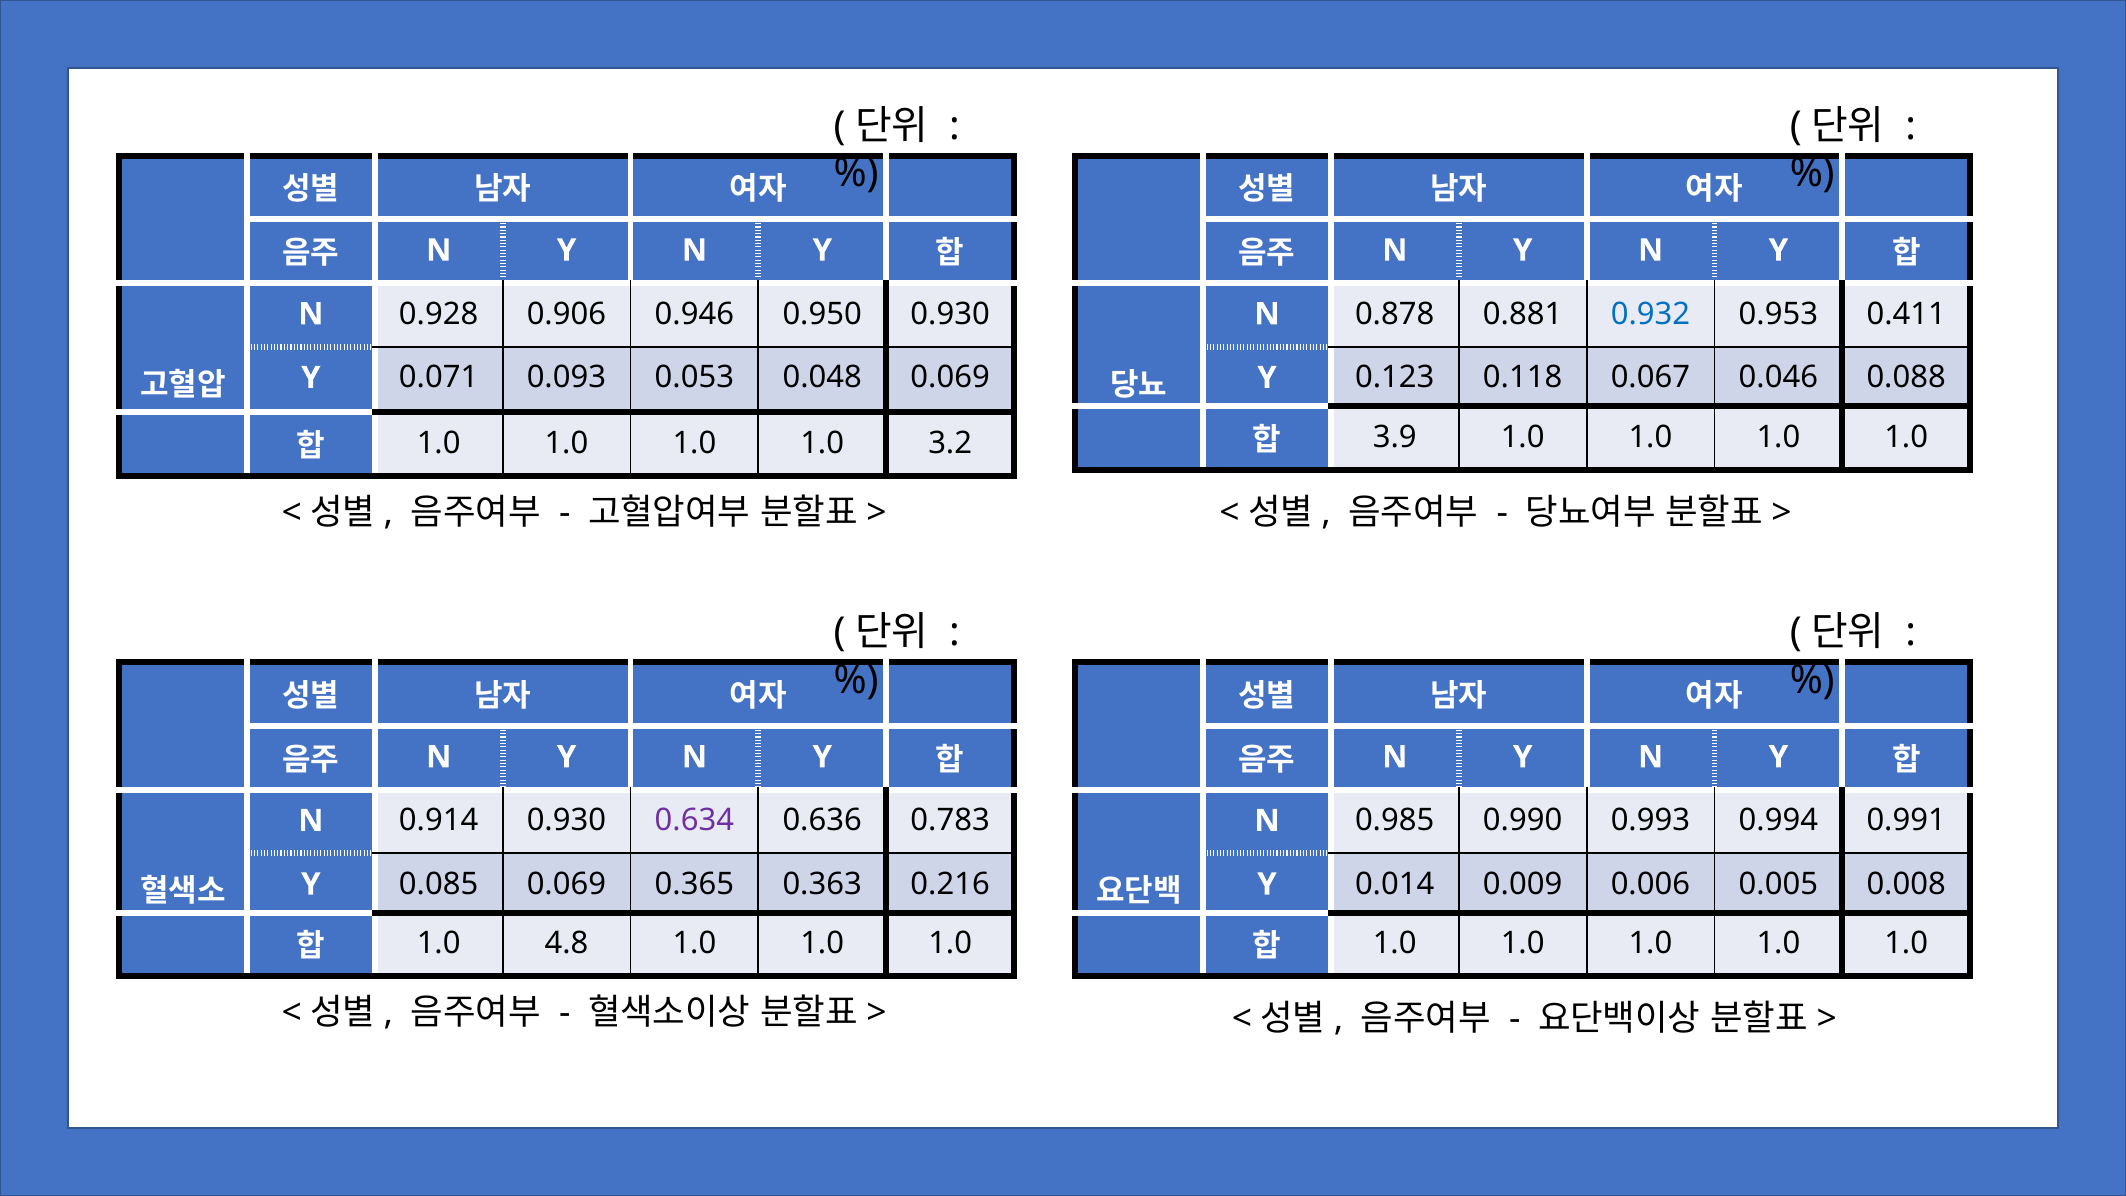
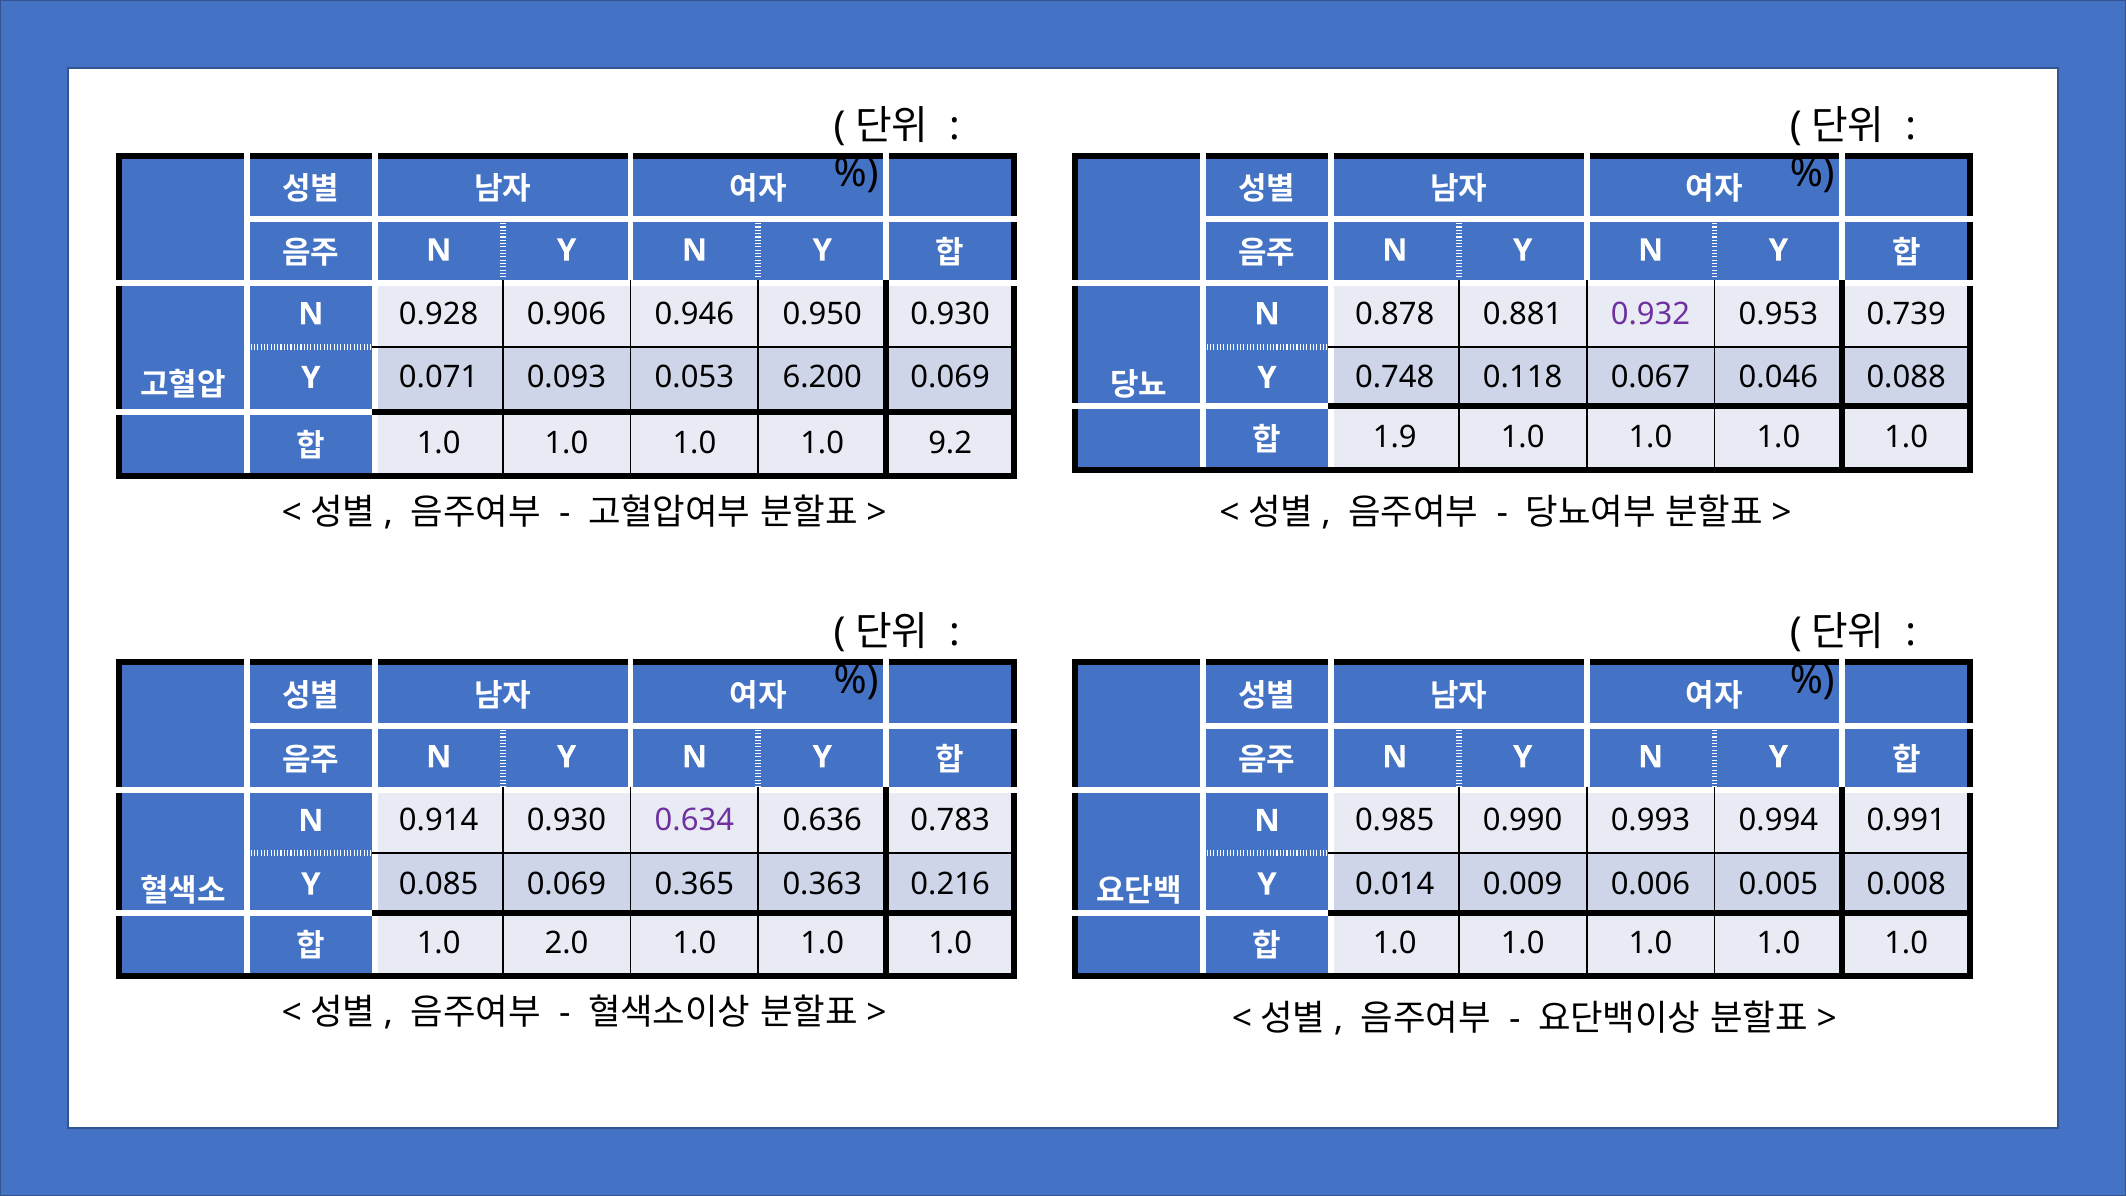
0.932 colour: blue -> purple (1651, 314)
0.411: 0.411 -> 0.739 (1906, 314)
0.048: 0.048 -> 6.200 (822, 378)
0.123: 0.123 -> 0.748 (1395, 378)
3.9: 3.9 -> 1.9 (1395, 437)
3.2: 3.2 -> 9.2 (950, 443)
4.8: 4.8 -> 2.0 (567, 944)
